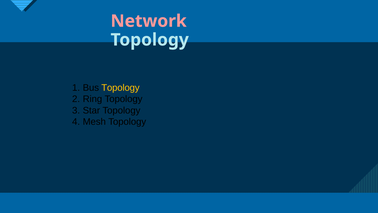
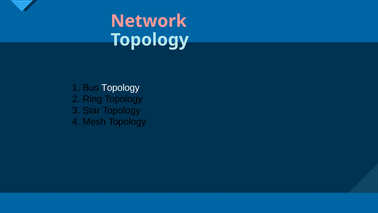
Topology colour: yellow -> white (120, 88)
